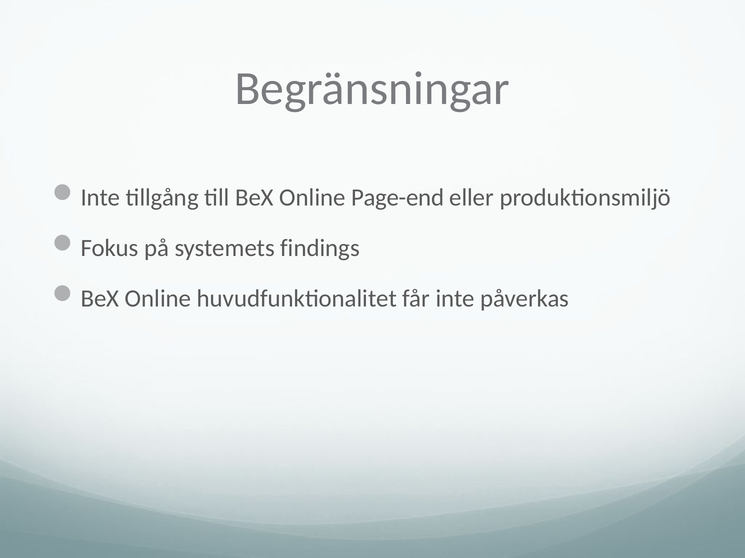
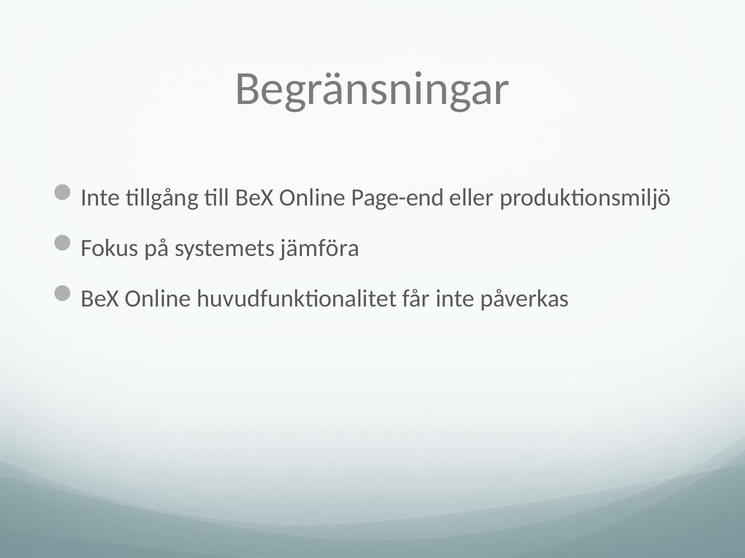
findings: findings -> jämföra (320, 249)
